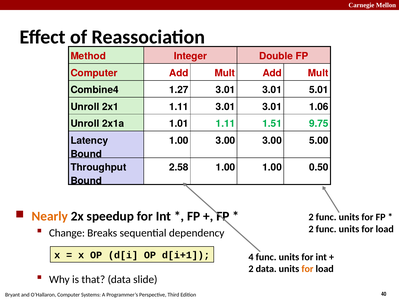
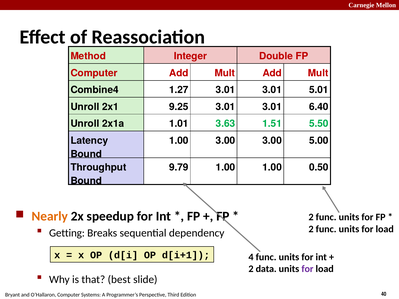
2x1 1.11: 1.11 -> 9.25 (179, 107)
1.06: 1.06 -> 6.40 (319, 107)
1.01 1.11: 1.11 -> 3.63 (225, 124)
9.75: 9.75 -> 5.50 (319, 124)
2.58: 2.58 -> 9.79 (179, 167)
Change: Change -> Getting (67, 233)
for colour: orange -> purple (307, 269)
that data: data -> best (119, 280)
